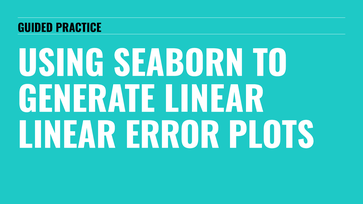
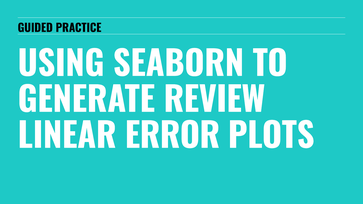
GENERATE LINEAR: LINEAR -> REVIEW (214, 101)
